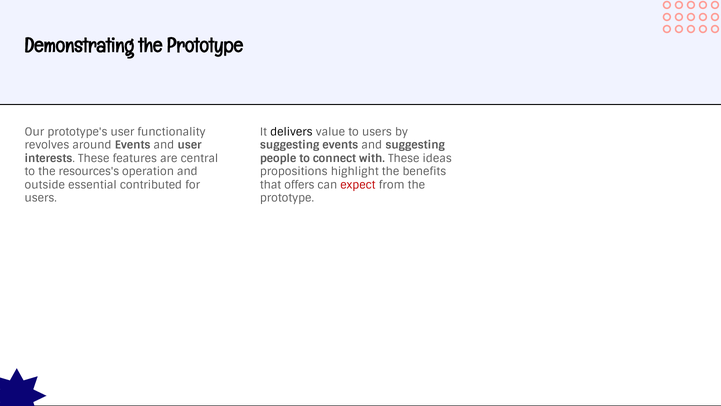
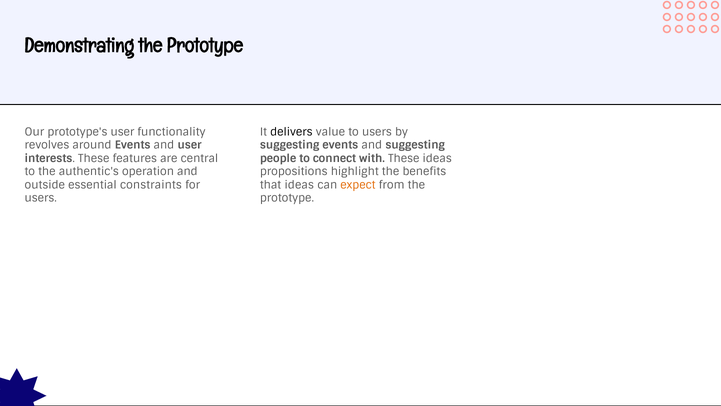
resources's: resources's -> authentic's (89, 172)
contributed: contributed -> constraints (151, 185)
that offers: offers -> ideas (299, 185)
expect colour: red -> orange (358, 185)
